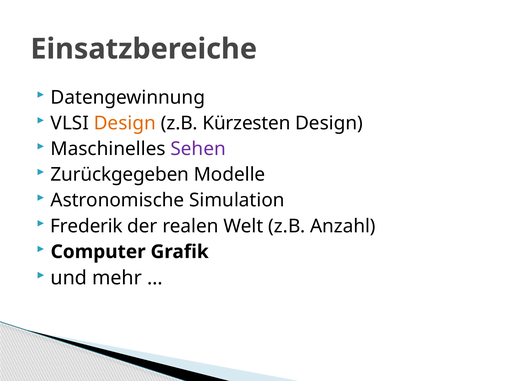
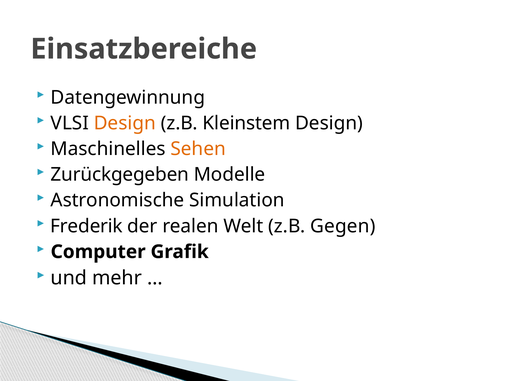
Kürzesten: Kürzesten -> Kleinstem (246, 123)
Sehen colour: purple -> orange (198, 149)
Anzahl: Anzahl -> Gegen (343, 226)
